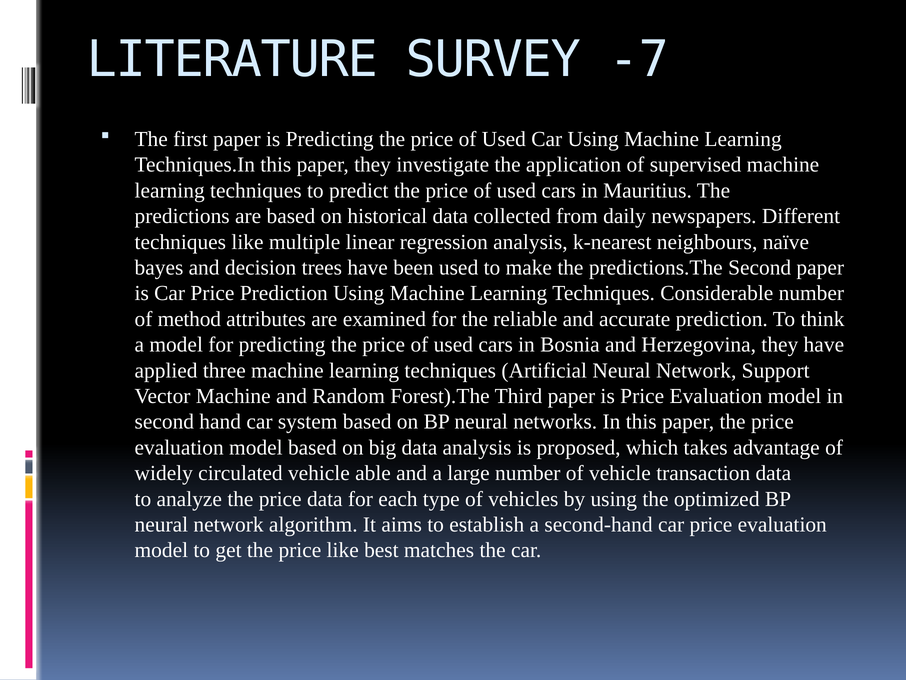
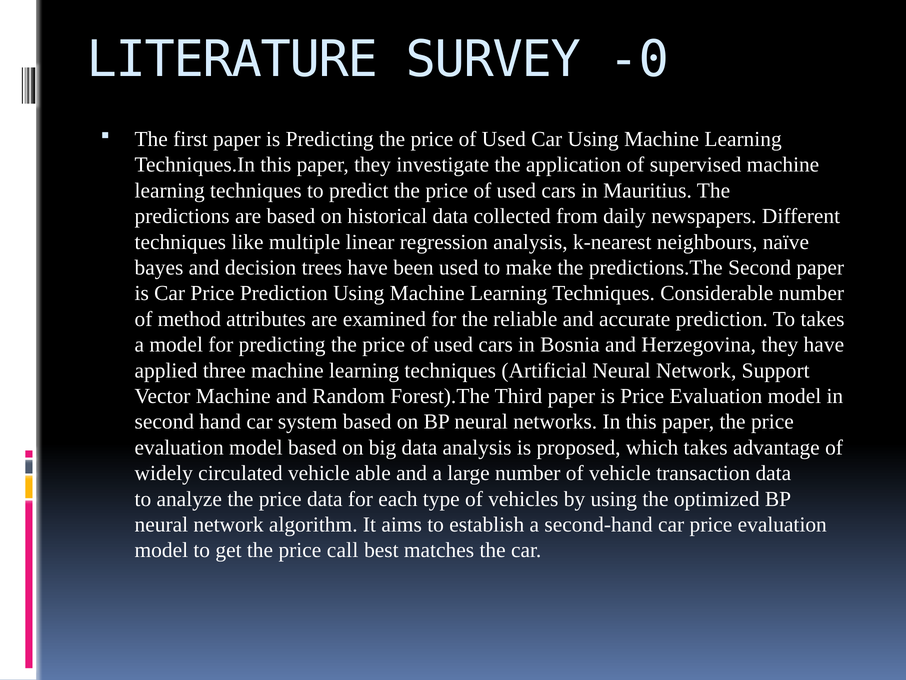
-7: -7 -> -0 (639, 59)
To think: think -> takes (823, 319)
price like: like -> call (343, 550)
